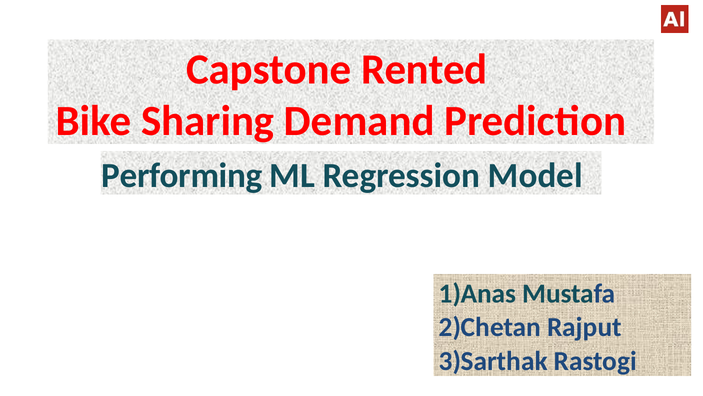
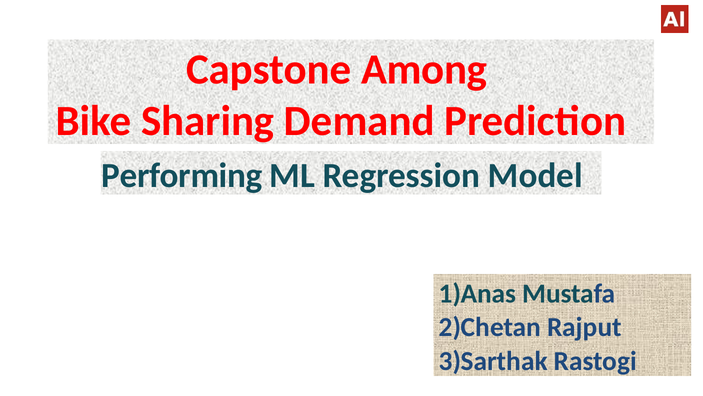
Rented: Rented -> Among (424, 69)
